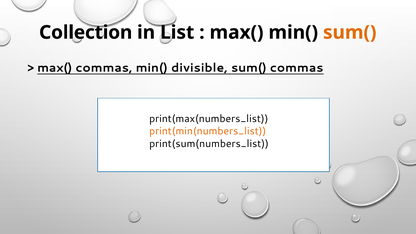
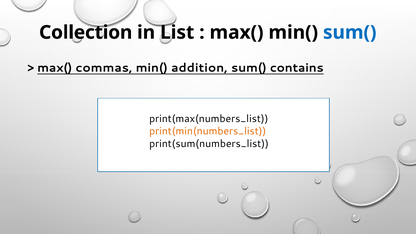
sum( colour: orange -> blue (350, 32)
divisible: divisible -> addition (199, 68)
sum( commas: commas -> contains (297, 68)
